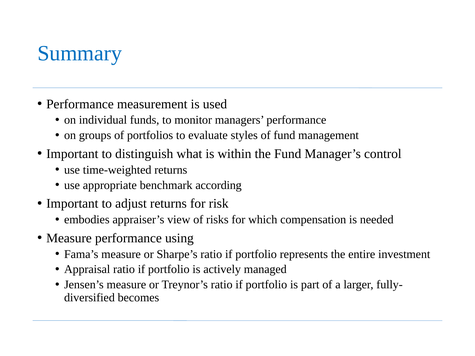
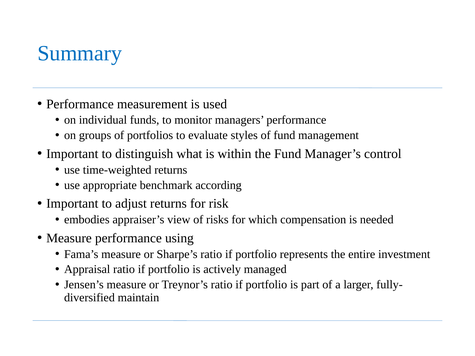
becomes: becomes -> maintain (138, 298)
